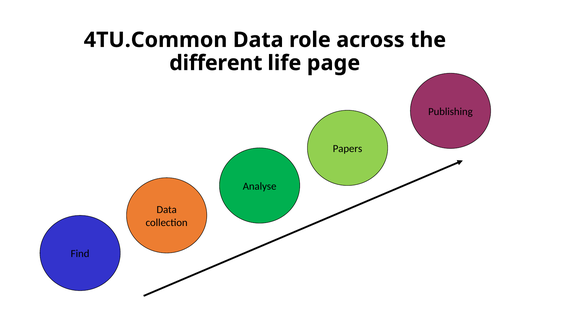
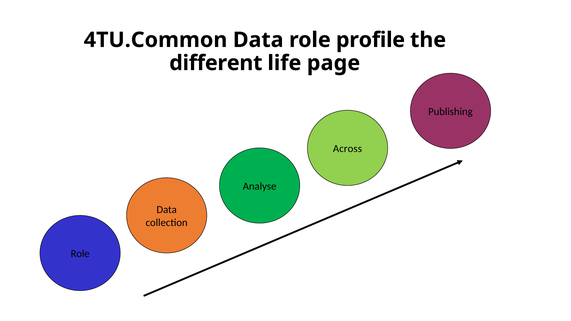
across: across -> profile (371, 40)
Papers: Papers -> Across (347, 149)
Find: Find -> Role (80, 254)
